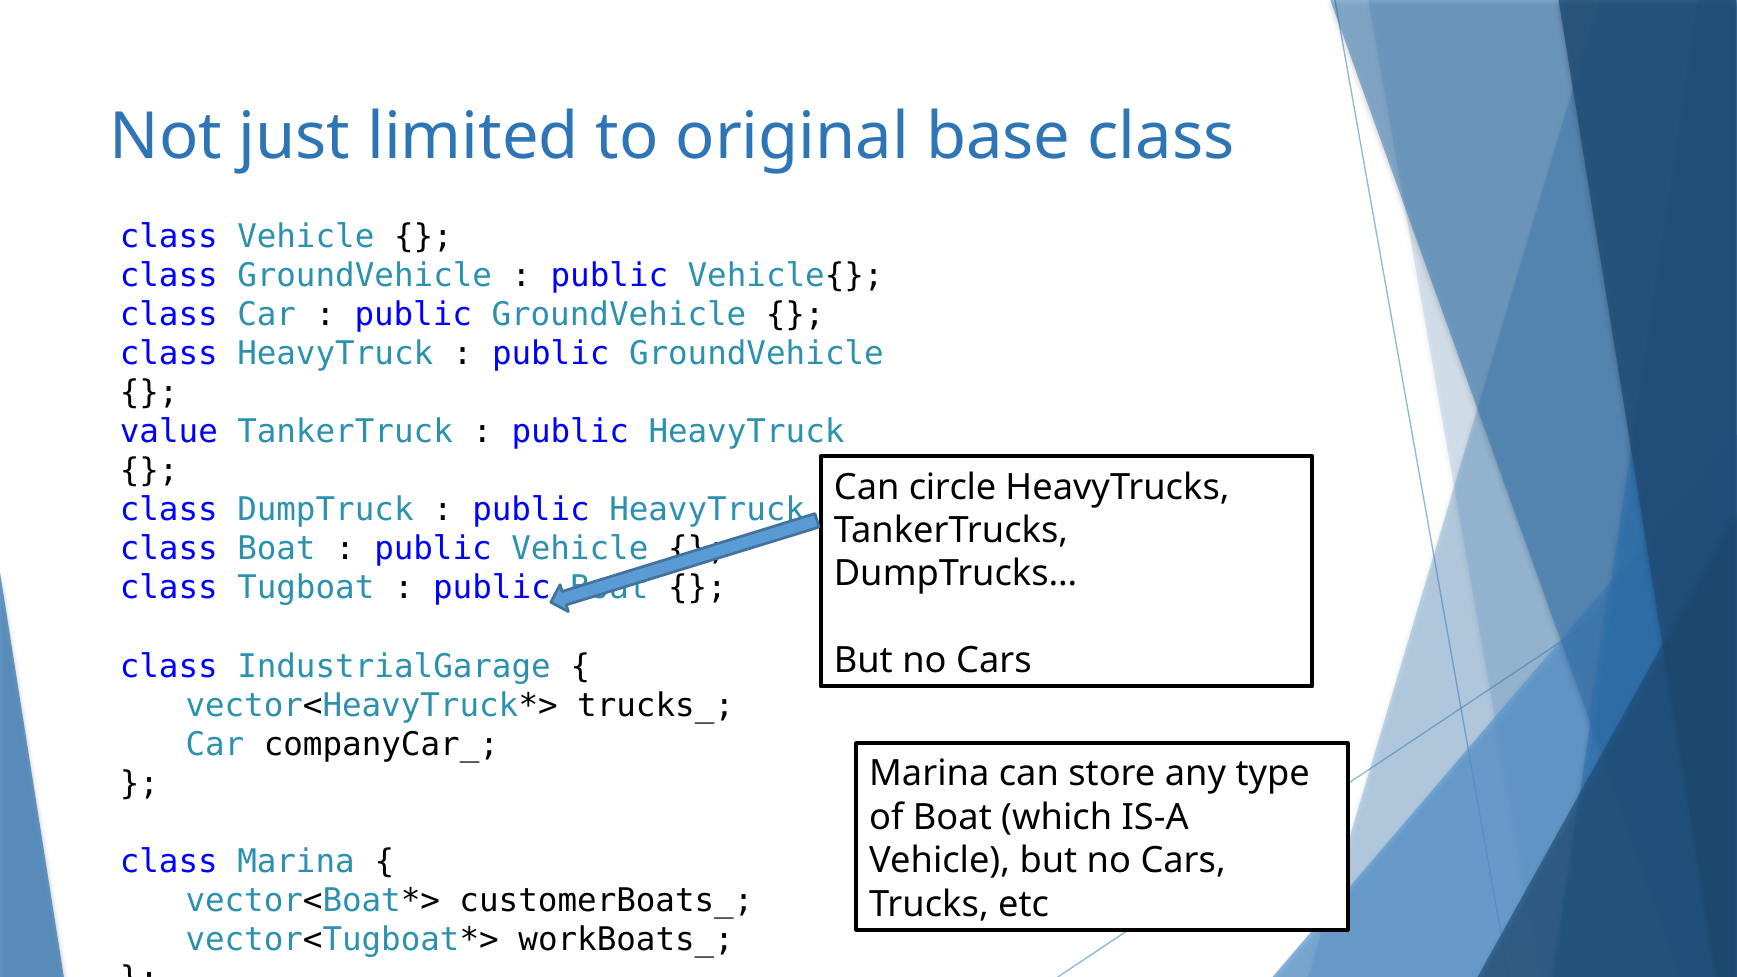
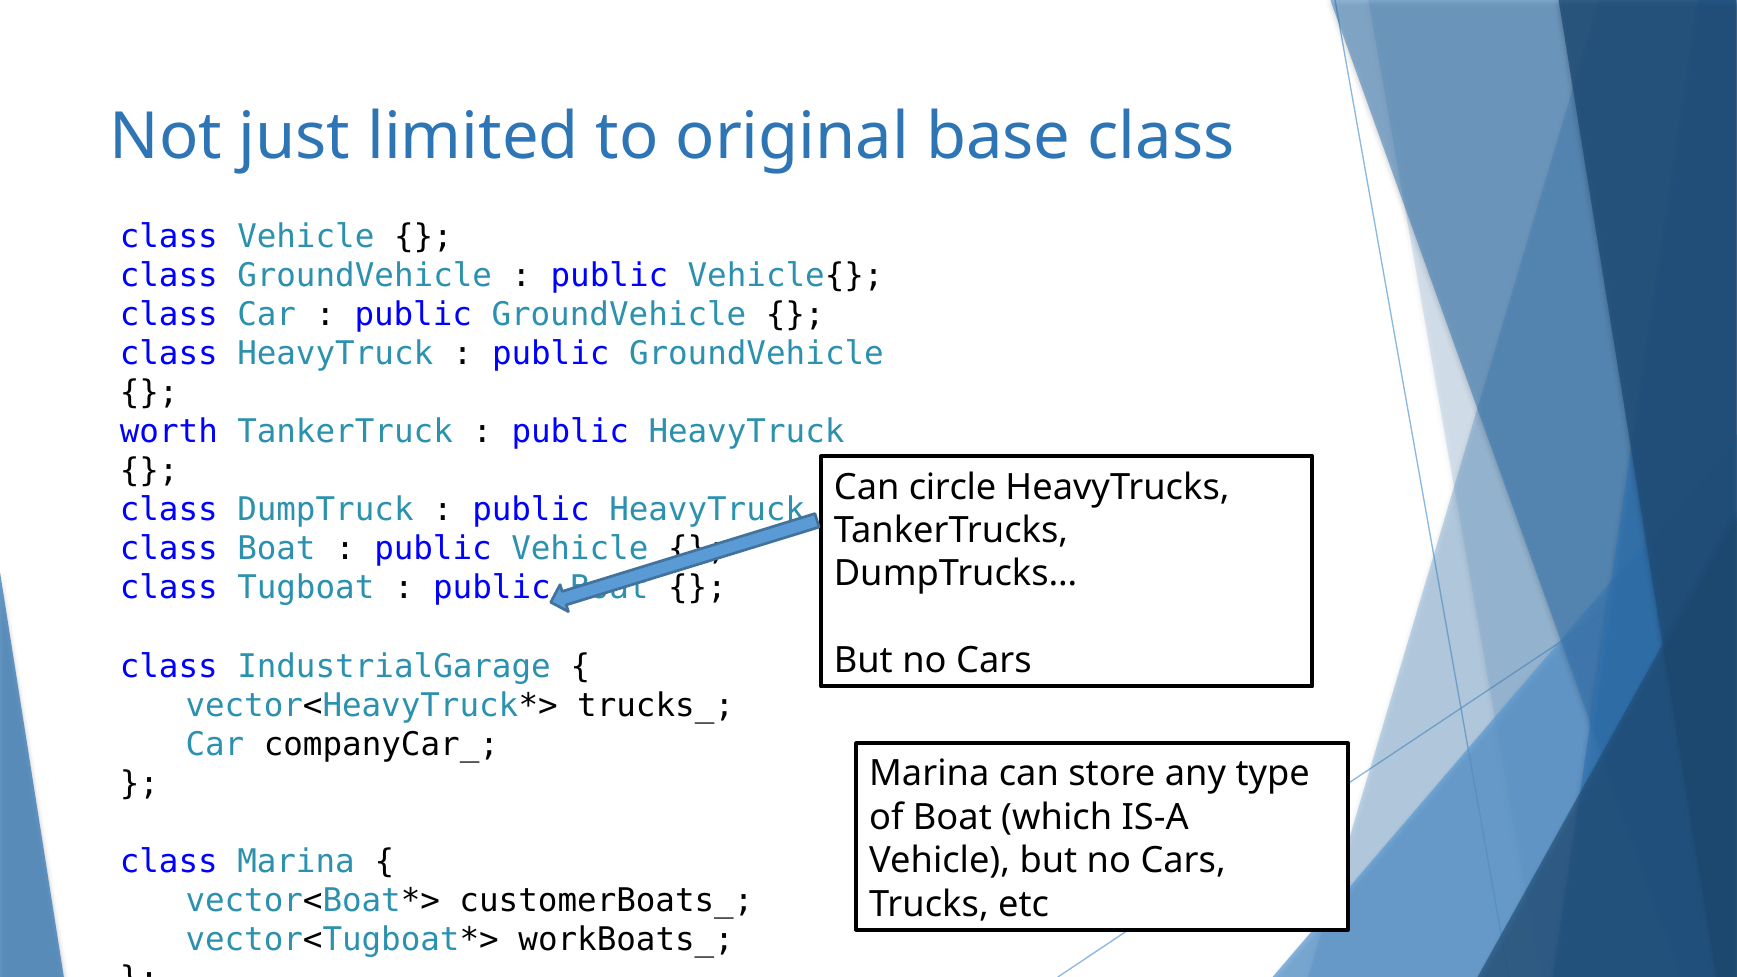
value: value -> worth (169, 432)
